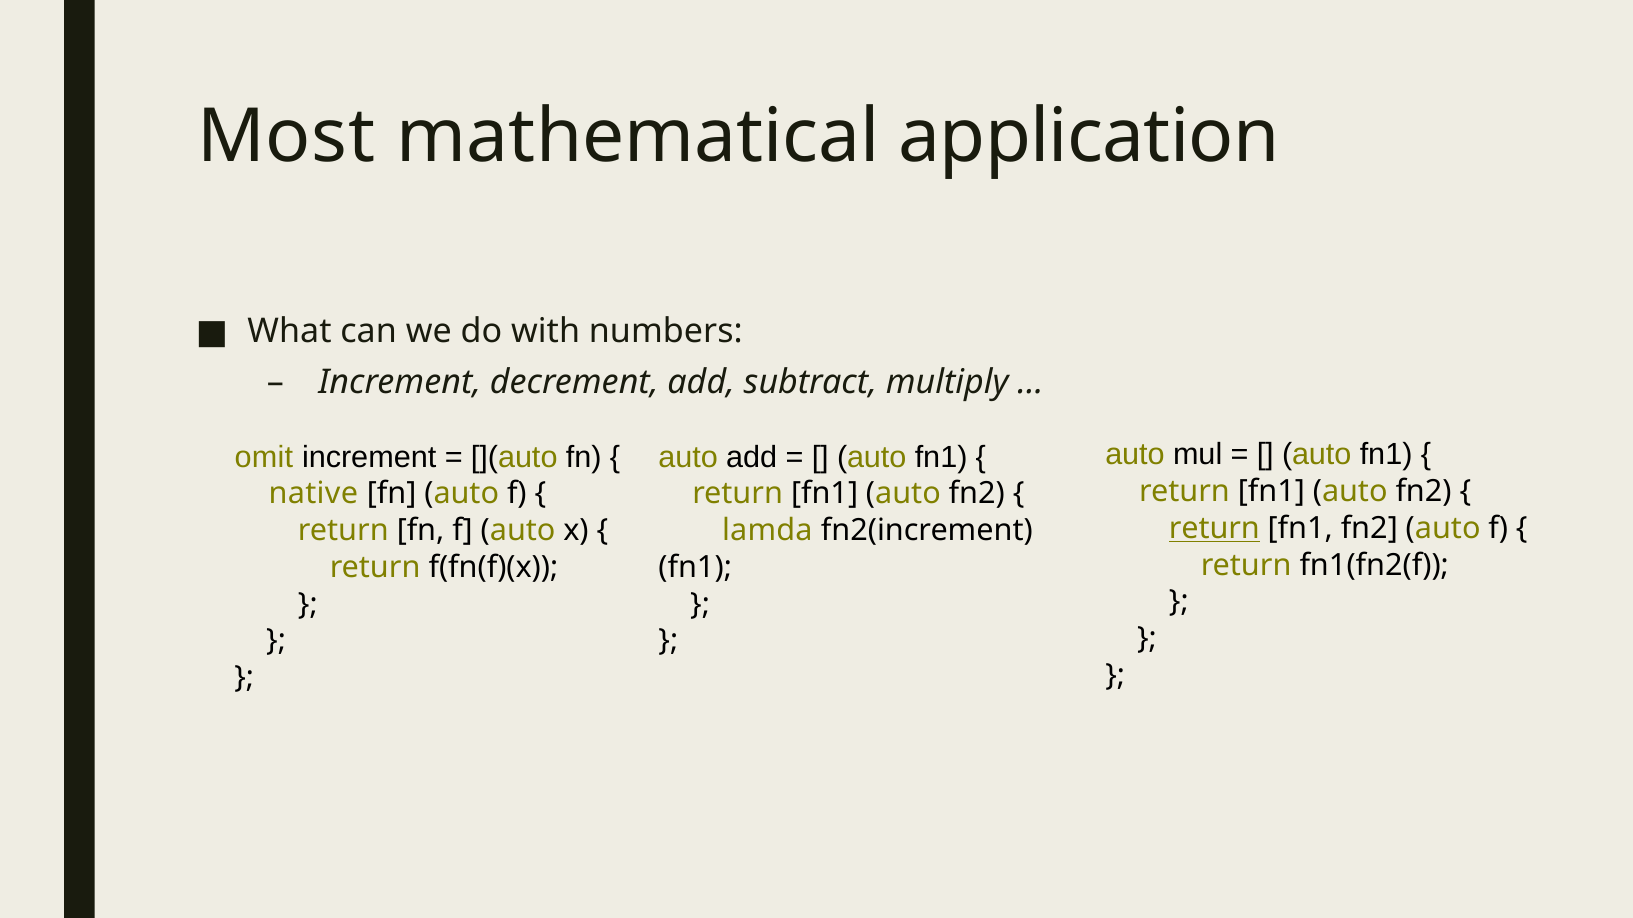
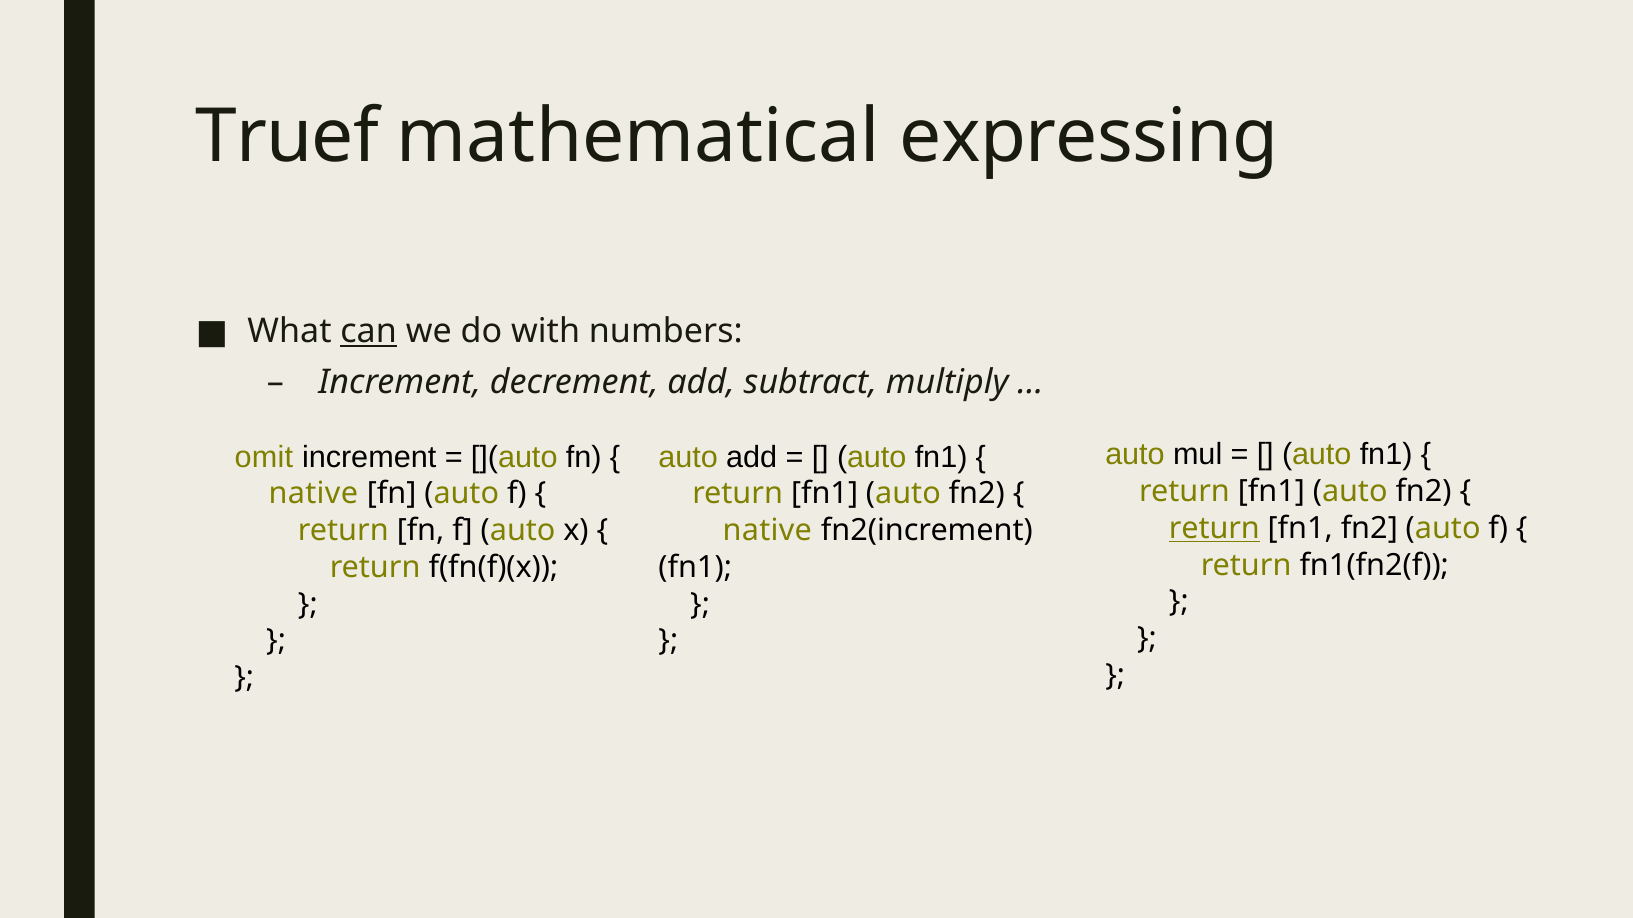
Most: Most -> Truef (287, 137)
application: application -> expressing (1089, 137)
can underline: none -> present (369, 332)
lamda: lamda -> native (767, 531)
